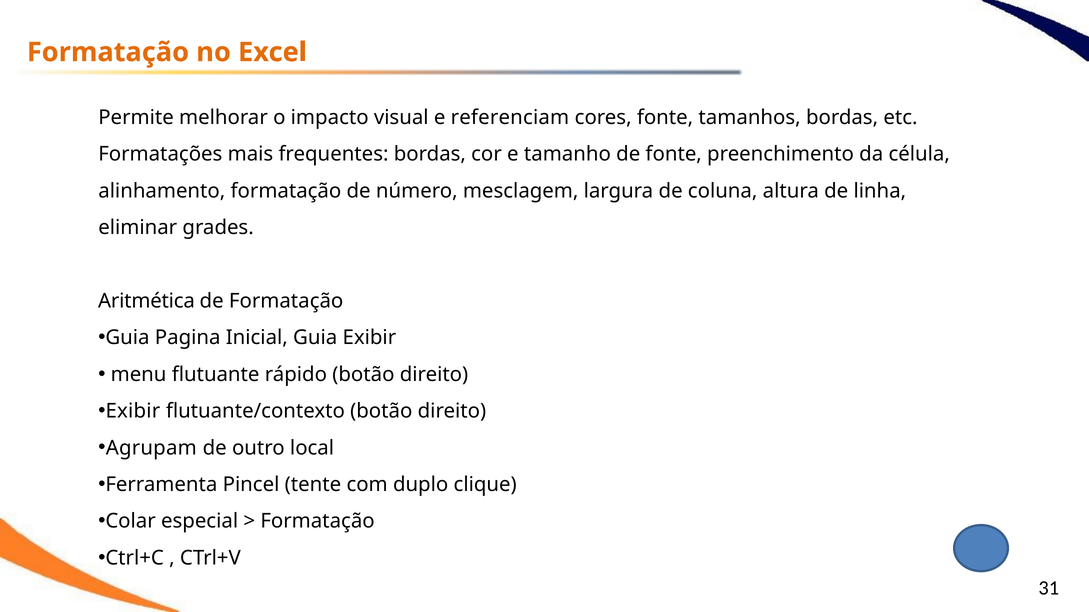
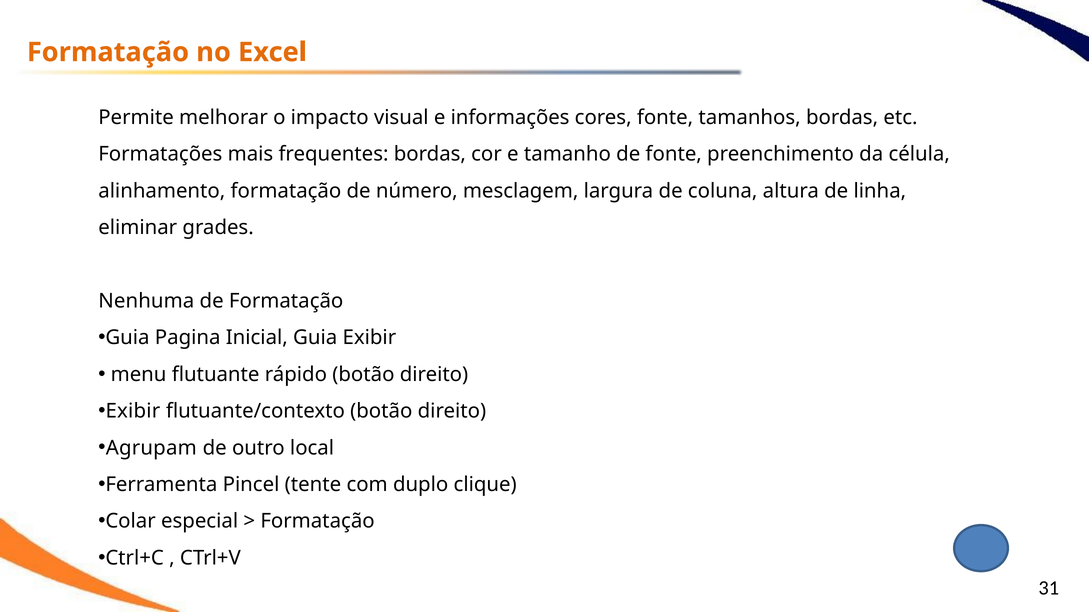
referenciam: referenciam -> informações (510, 117)
Aritmética: Aritmética -> Nenhuma (146, 301)
